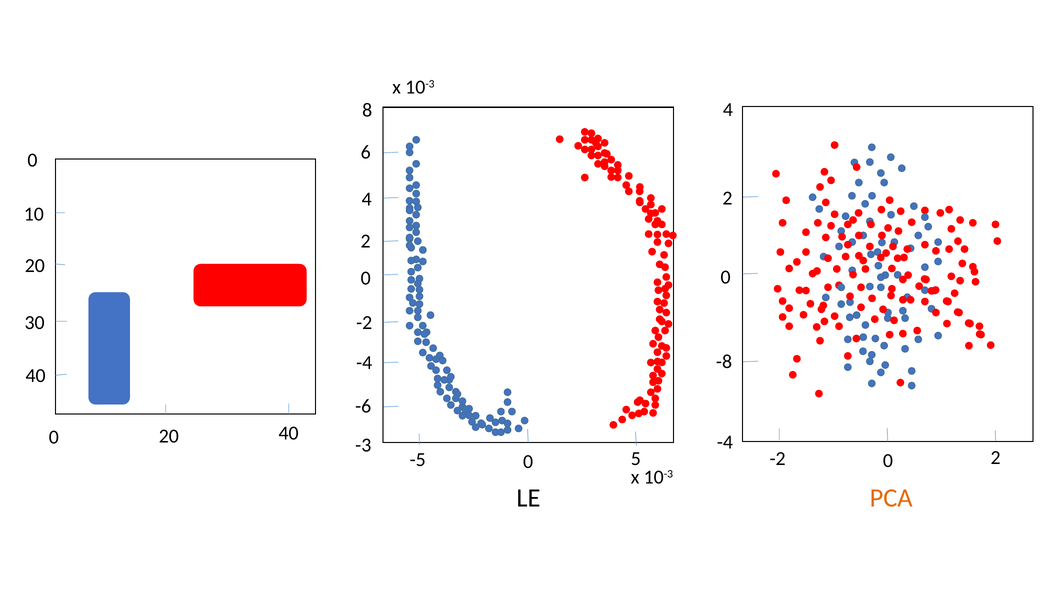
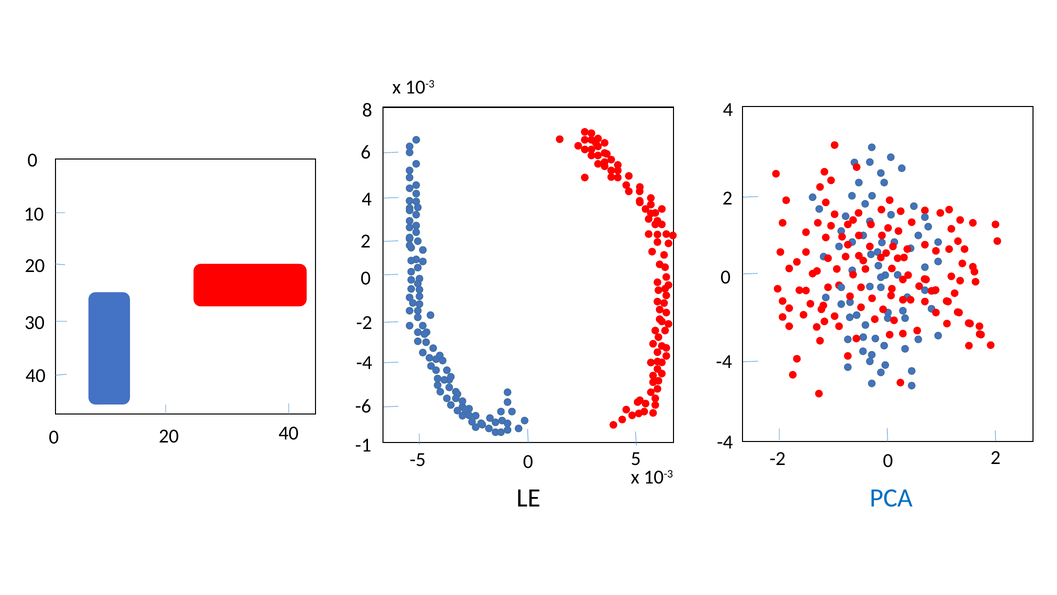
-8: -8 -> -4 (724, 361)
-3: -3 -> -1 (363, 445)
PCA colour: orange -> blue (891, 498)
